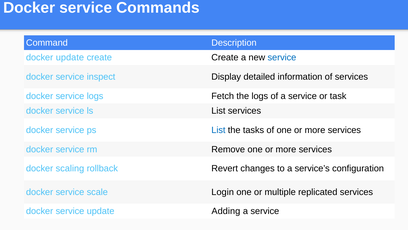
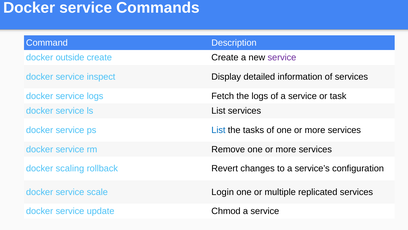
docker update: update -> outside (70, 58)
service colour: blue -> purple (282, 58)
Adding: Adding -> Chmod (226, 211)
